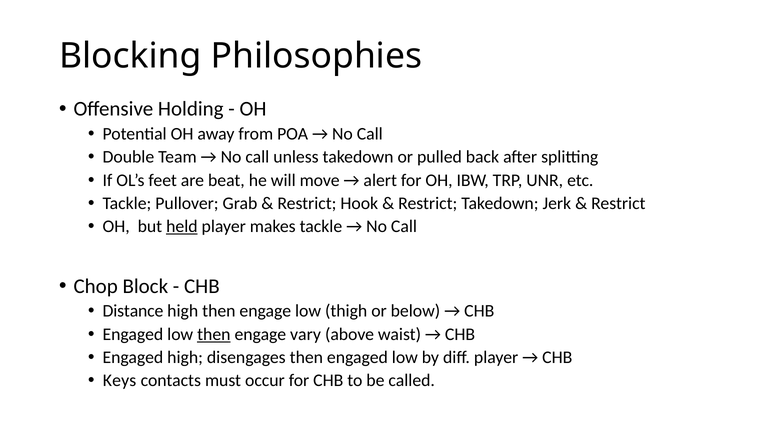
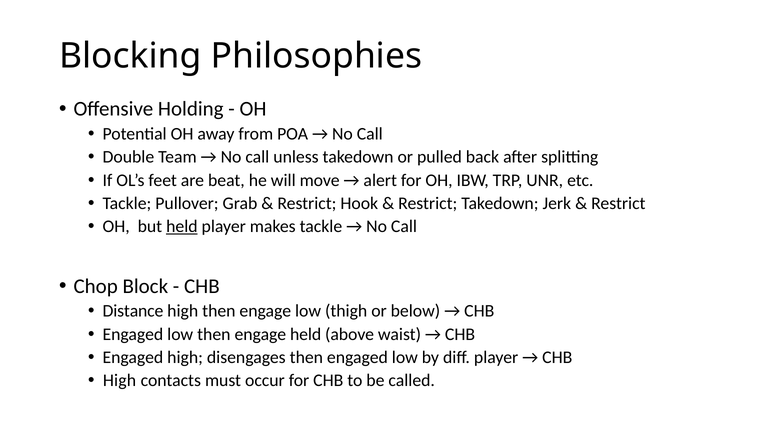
then underline: present -> none (214, 335)
engage vary: vary -> held (306, 335)
Keys: Keys -> High (120, 381)
